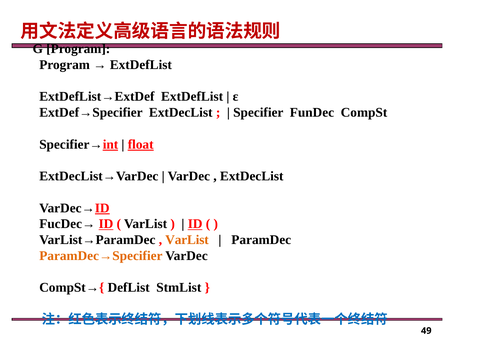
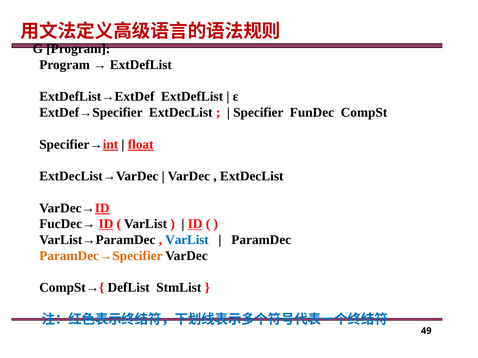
VarList colour: orange -> blue (187, 240)
